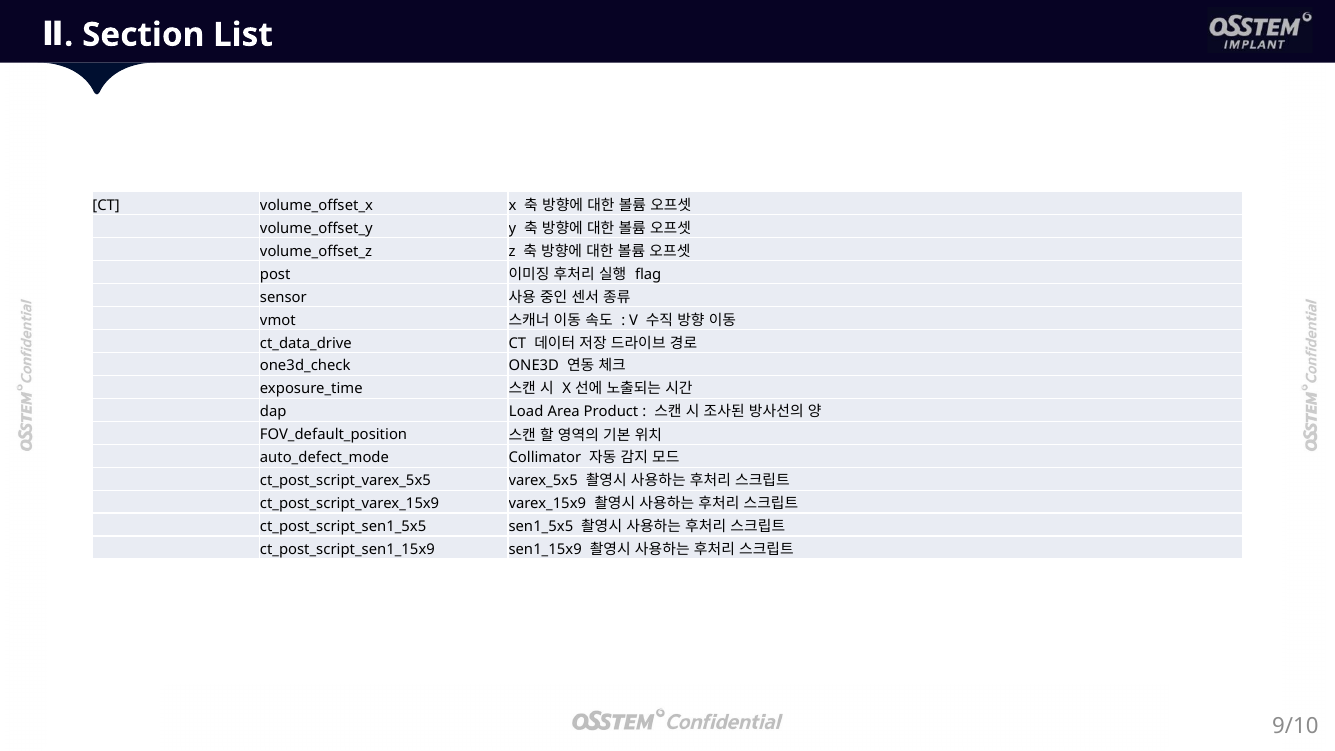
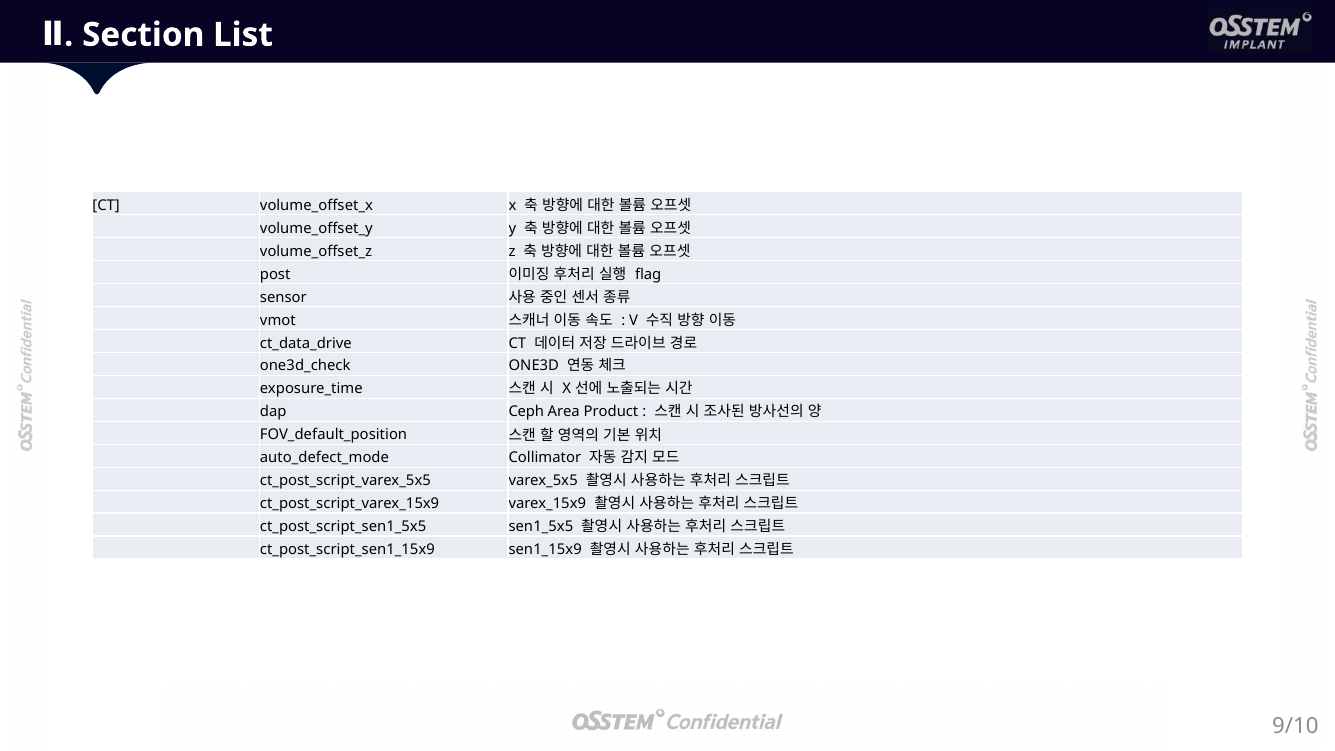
Load: Load -> Ceph (526, 412)
